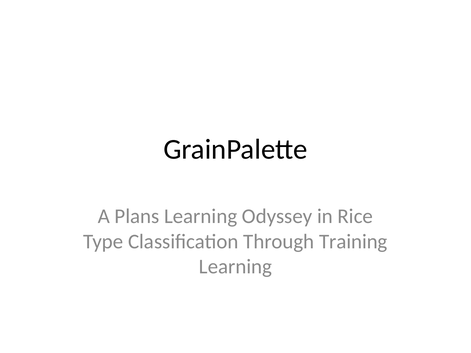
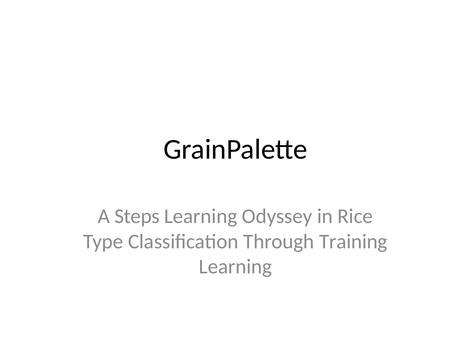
Plans: Plans -> Steps (137, 217)
